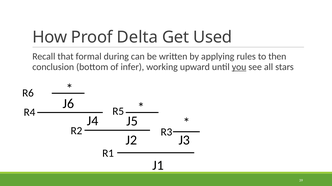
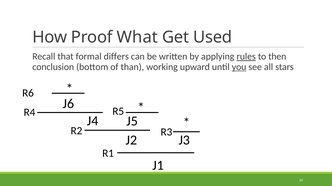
Delta: Delta -> What (137, 37)
during: during -> differs (116, 57)
rules underline: none -> present (246, 57)
infer: infer -> than (132, 67)
